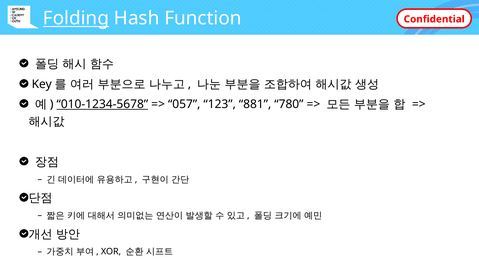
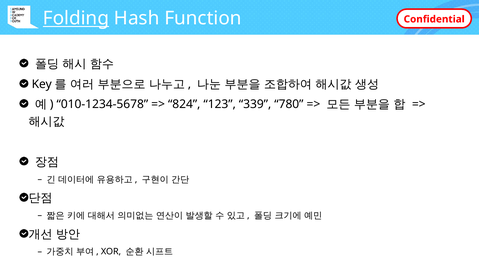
010-1234-5678 underline: present -> none (102, 104)
057: 057 -> 824 (184, 104)
881: 881 -> 339 (255, 104)
